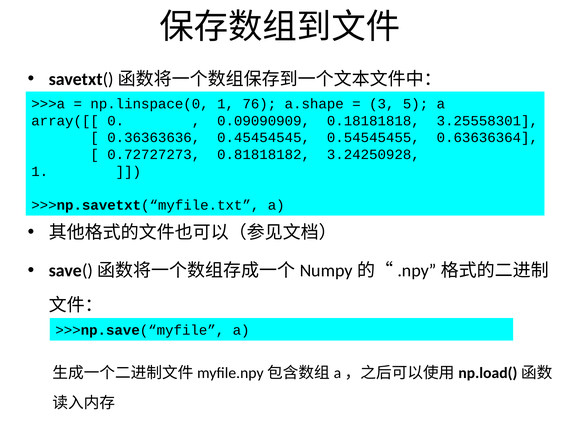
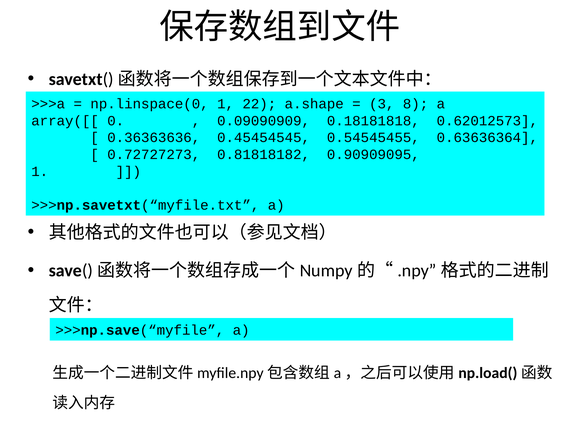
76: 76 -> 22 (259, 104)
5: 5 -> 8 (416, 104)
3.25558301: 3.25558301 -> 0.62012573 (487, 120)
3.24250928: 3.24250928 -> 0.90909095 (373, 154)
